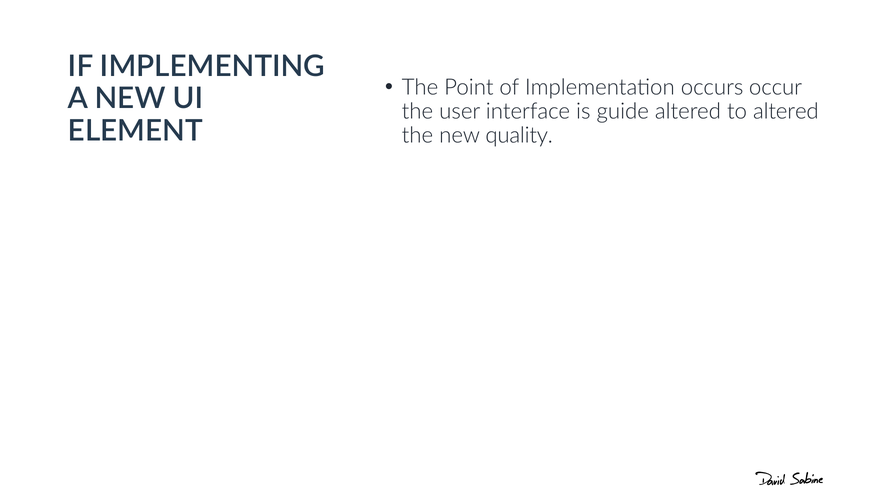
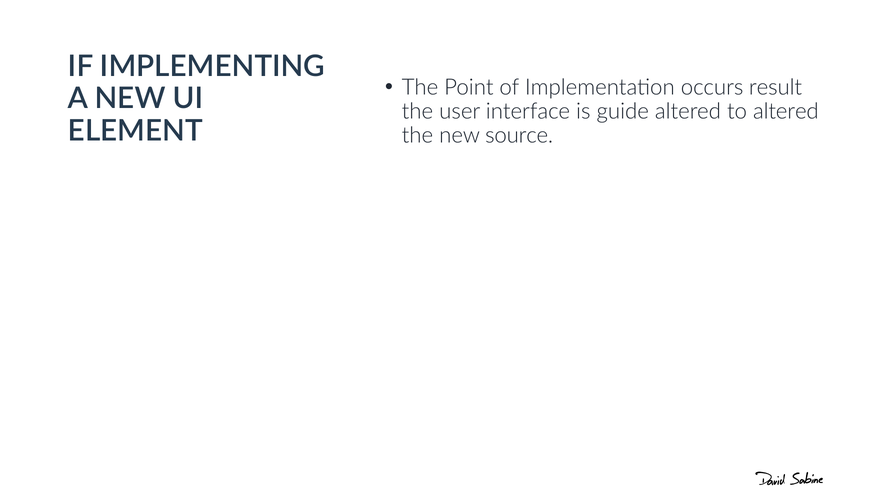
occur: occur -> result (776, 87)
quality: quality -> source (519, 135)
